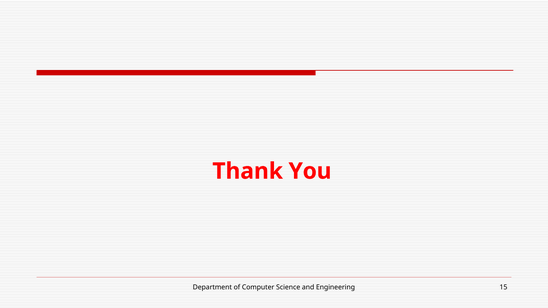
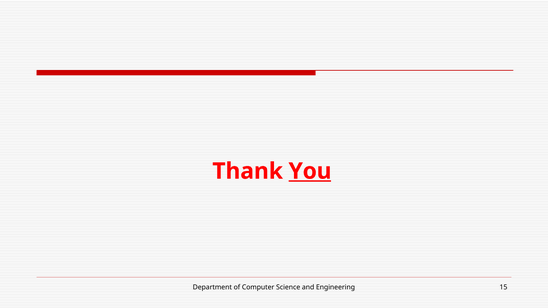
You underline: none -> present (310, 171)
